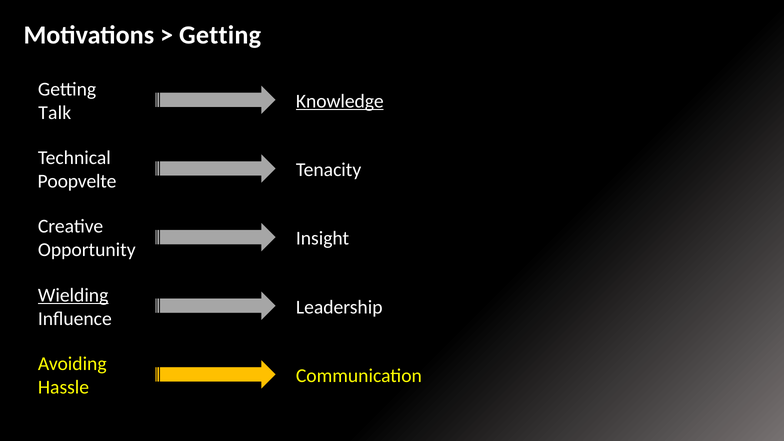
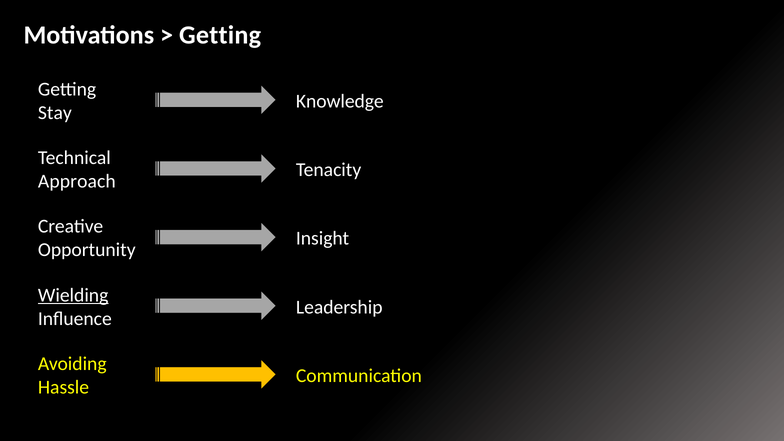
Knowledge underline: present -> none (340, 101)
Talk: Talk -> Stay (55, 113)
Poopvelte: Poopvelte -> Approach (77, 181)
